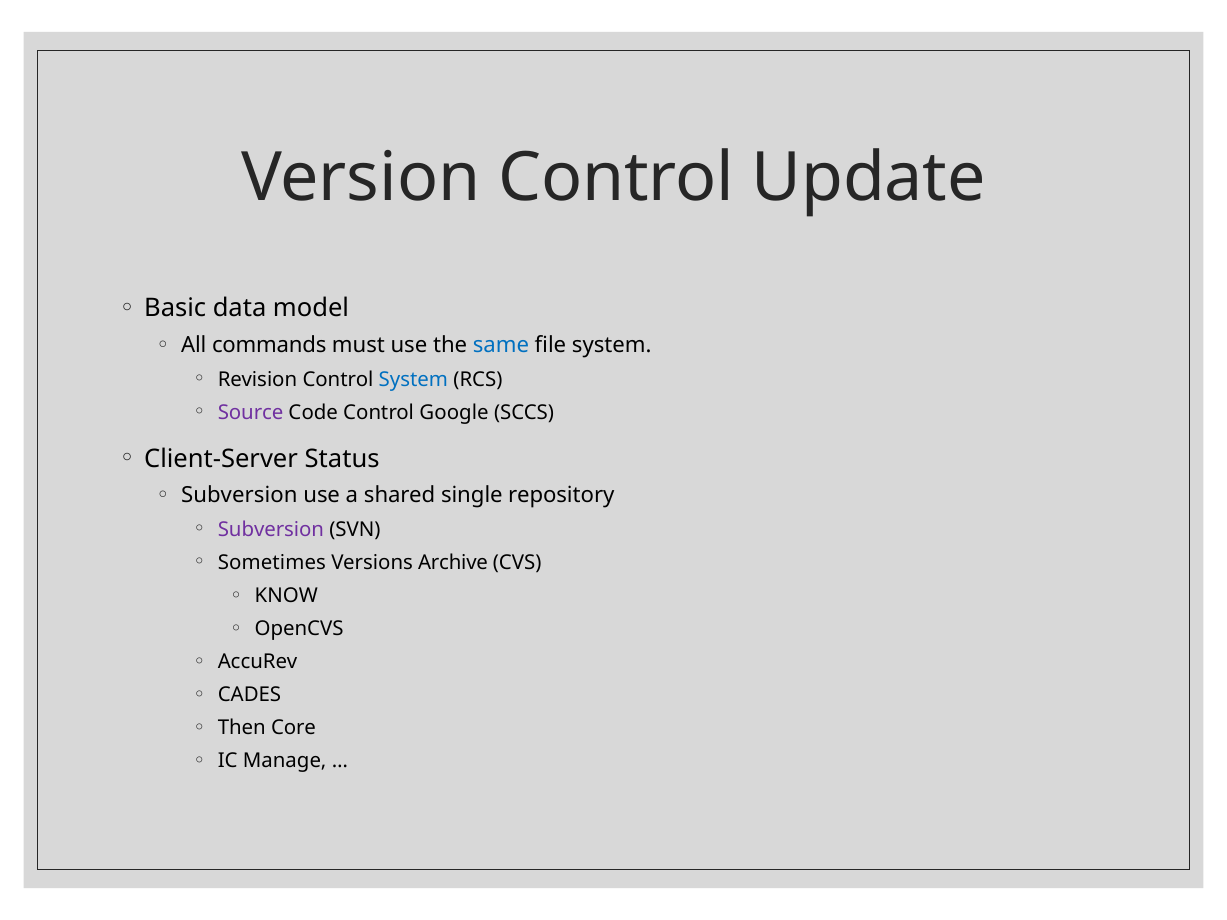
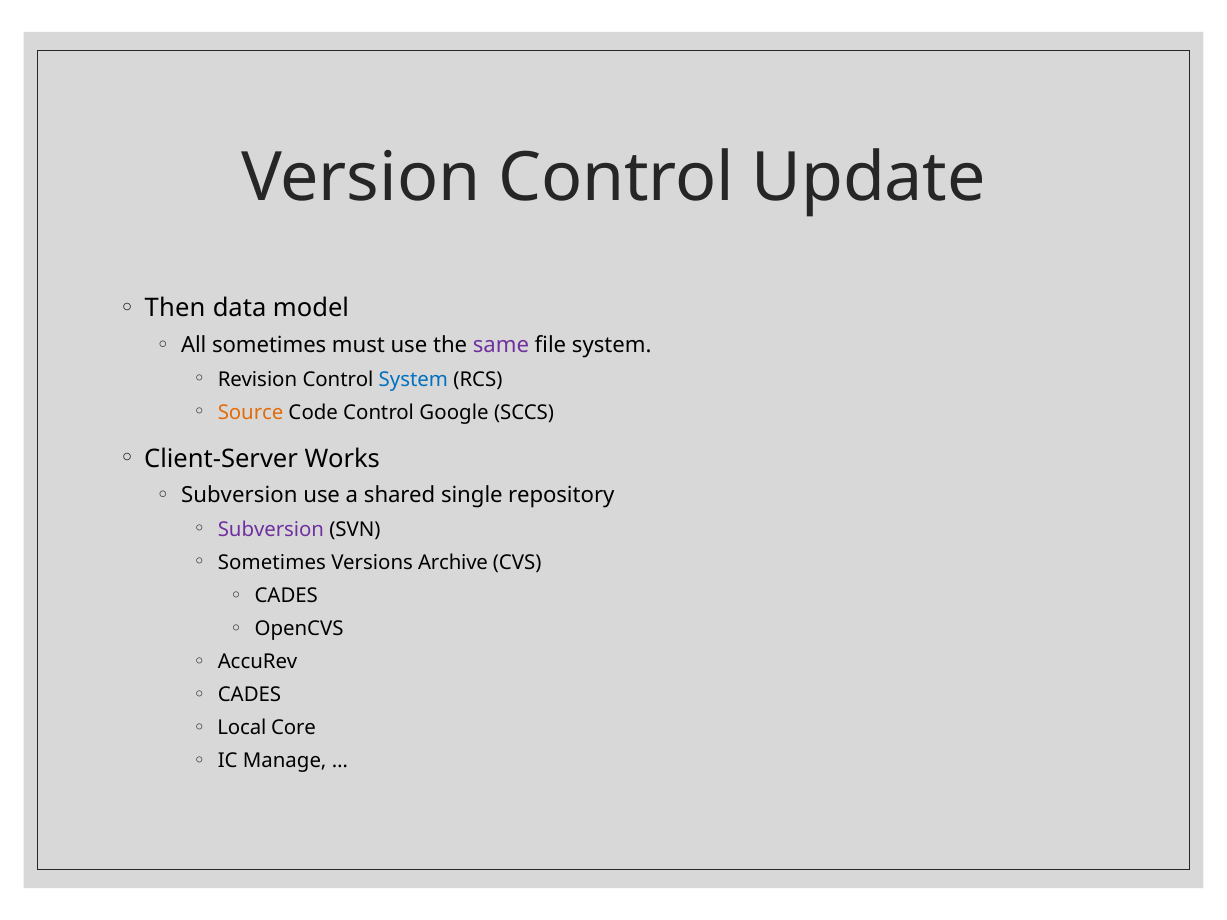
Basic: Basic -> Then (175, 309)
All commands: commands -> sometimes (269, 345)
same colour: blue -> purple (501, 345)
Source colour: purple -> orange (251, 412)
Status: Status -> Works (342, 459)
KNOW: KNOW -> CADES (286, 596)
Then: Then -> Local (242, 728)
